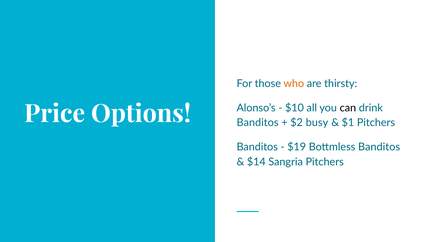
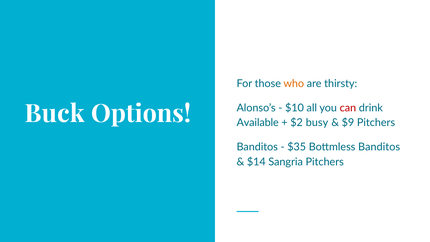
Price: Price -> Buck (55, 114)
can colour: black -> red (348, 108)
Banditos: Banditos -> Available (258, 123)
$1: $1 -> $9 (348, 123)
$19: $19 -> $35 (297, 147)
